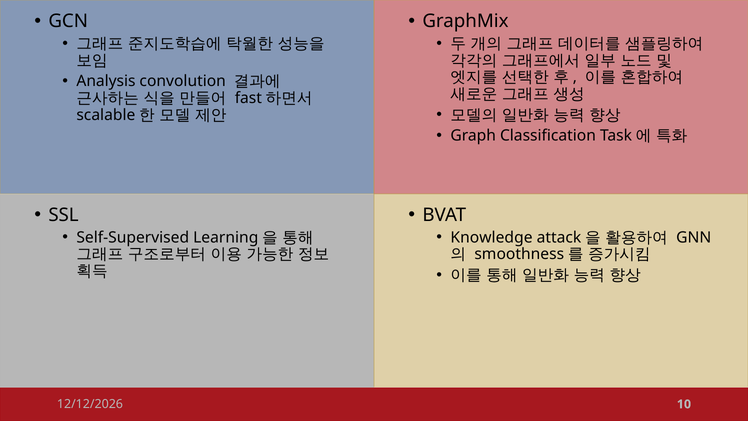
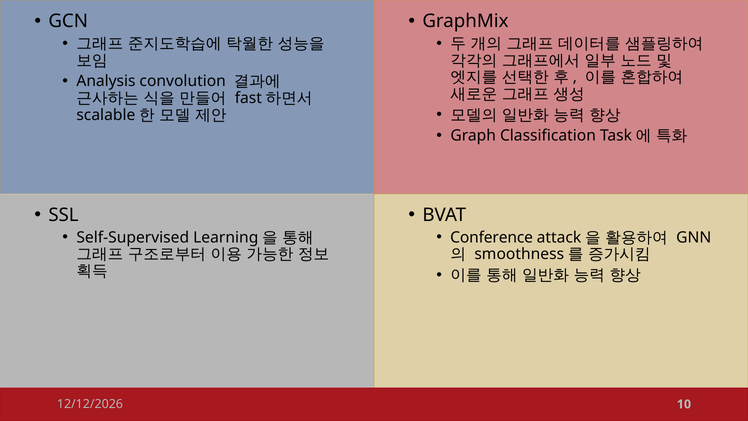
Knowledge: Knowledge -> Conference (492, 237)
